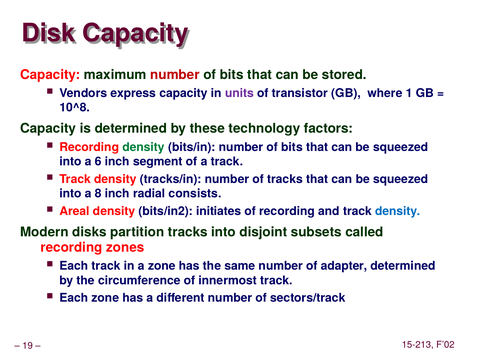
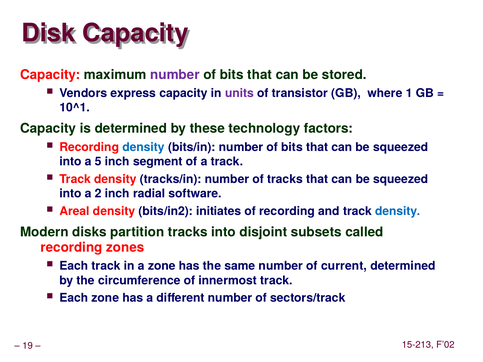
number colour: red -> purple (175, 75)
10^8: 10^8 -> 10^1 (75, 108)
density colour: green -> blue (144, 147)
6: 6 -> 5 (98, 162)
8: 8 -> 2 (98, 194)
consists: consists -> software (195, 194)
adapter: adapter -> current (344, 266)
